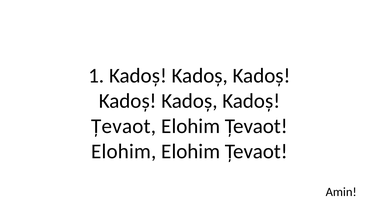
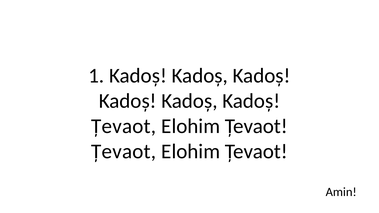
Elohim: Elohim -> Țevaot (124, 152)
